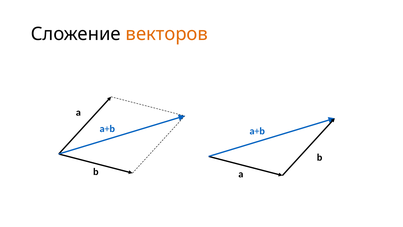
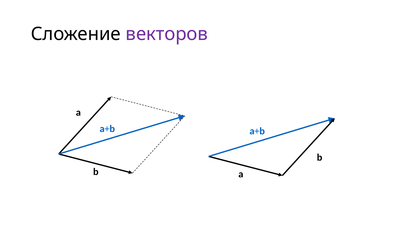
векторов colour: orange -> purple (167, 34)
